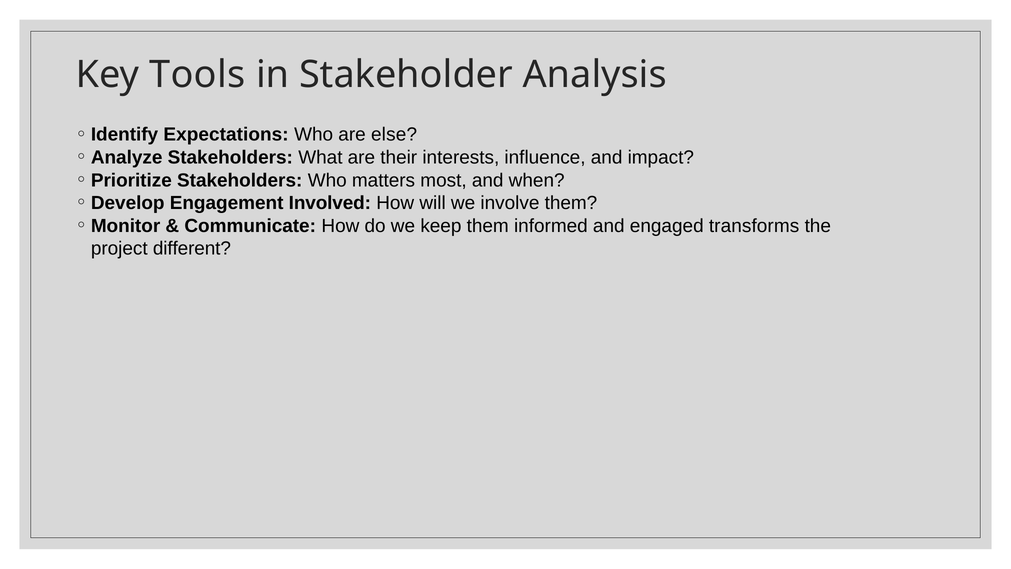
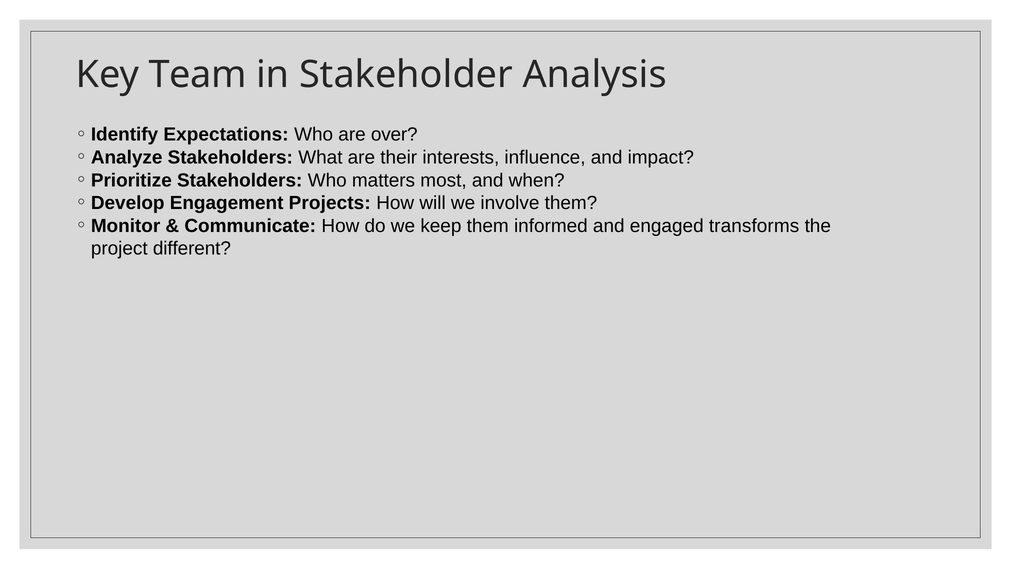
Tools: Tools -> Team (198, 75)
else: else -> over (394, 135)
Involved: Involved -> Projects (330, 203)
